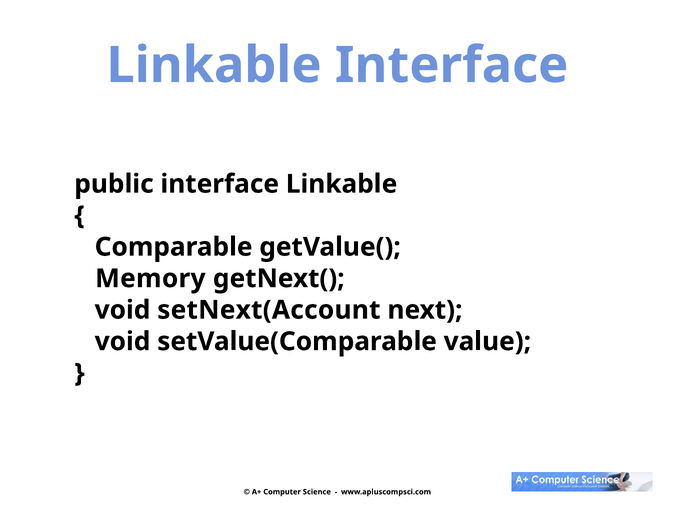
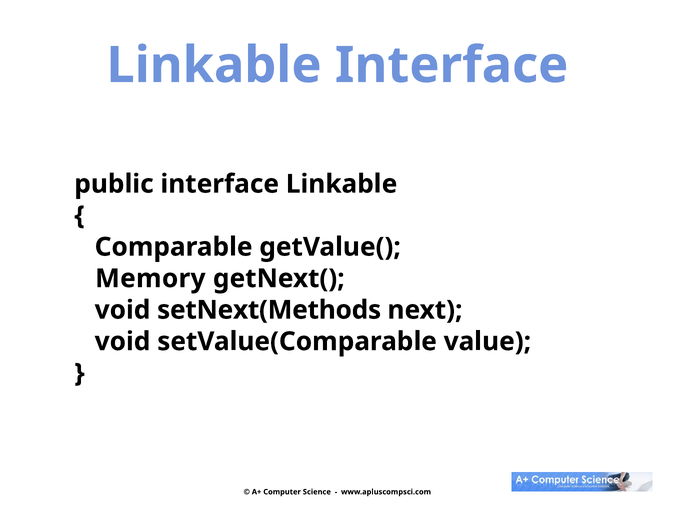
setNext(Account: setNext(Account -> setNext(Methods (269, 310)
